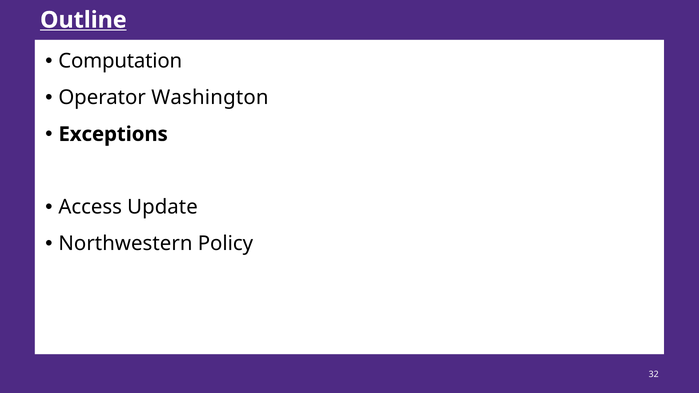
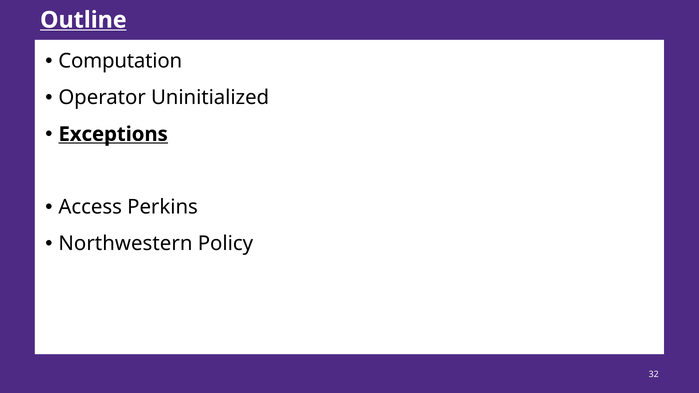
Washington: Washington -> Uninitialized (210, 98)
Exceptions underline: none -> present (113, 134)
Update: Update -> Perkins (163, 207)
